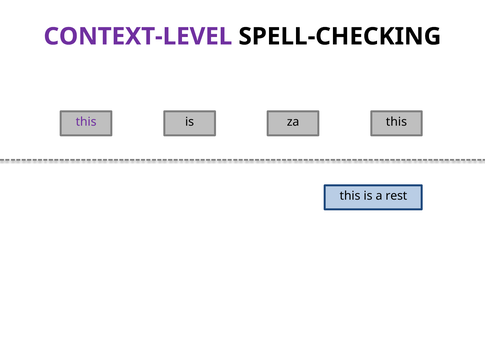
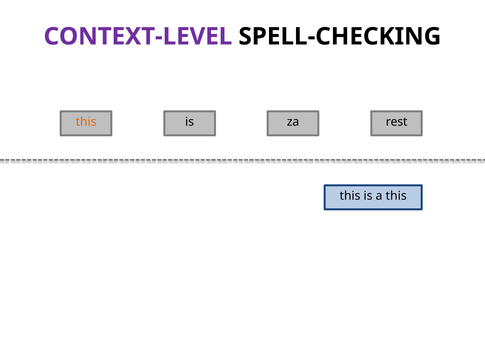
this colour: purple -> orange (86, 122)
za this: this -> rest (397, 122)
a rest: rest -> this (396, 196)
